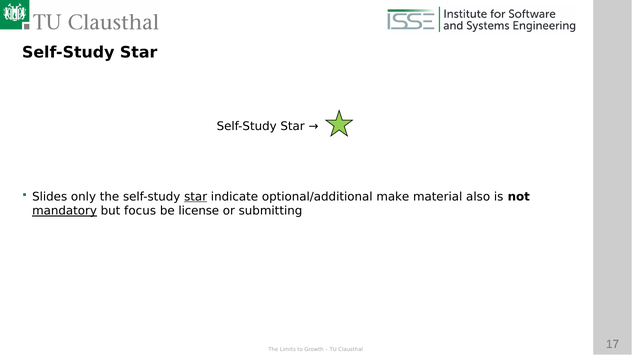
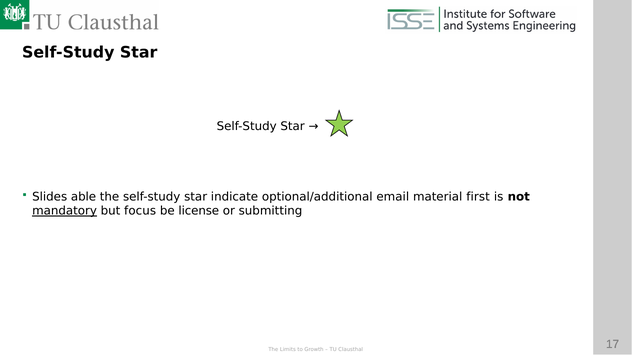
only: only -> able (84, 197)
star underline: present -> none (196, 197)
make: make -> email (393, 197)
also: also -> first (478, 197)
